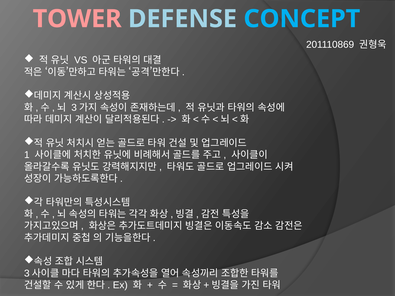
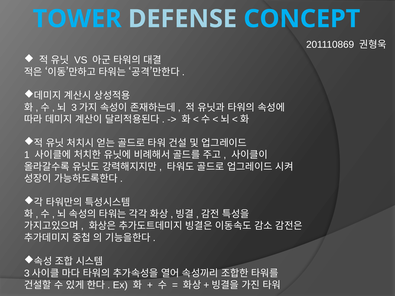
TOWER colour: pink -> light blue (77, 19)
